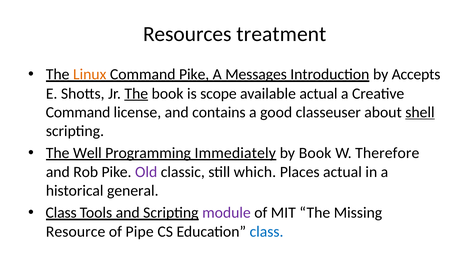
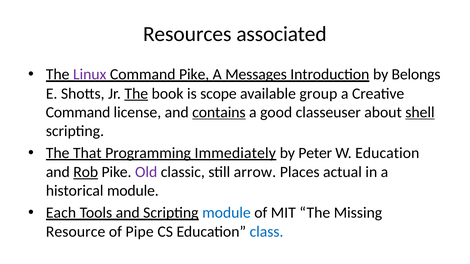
treatment: treatment -> associated (282, 34)
Linux colour: orange -> purple (90, 75)
Accepts: Accepts -> Belongs (416, 75)
available actual: actual -> group (318, 94)
contains underline: none -> present (219, 112)
Well: Well -> That (87, 153)
by Book: Book -> Peter (315, 153)
W Therefore: Therefore -> Education (387, 153)
Rob underline: none -> present (86, 172)
which: which -> arrow (255, 172)
historical general: general -> module (133, 191)
Class: Class -> Each (61, 213)
module colour: purple -> blue (226, 213)
